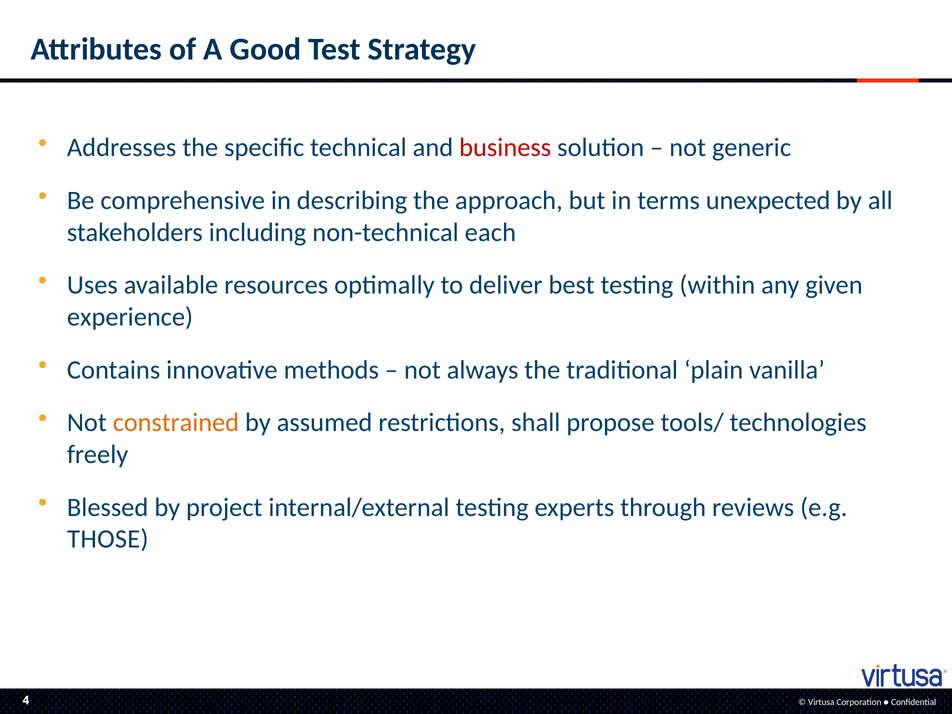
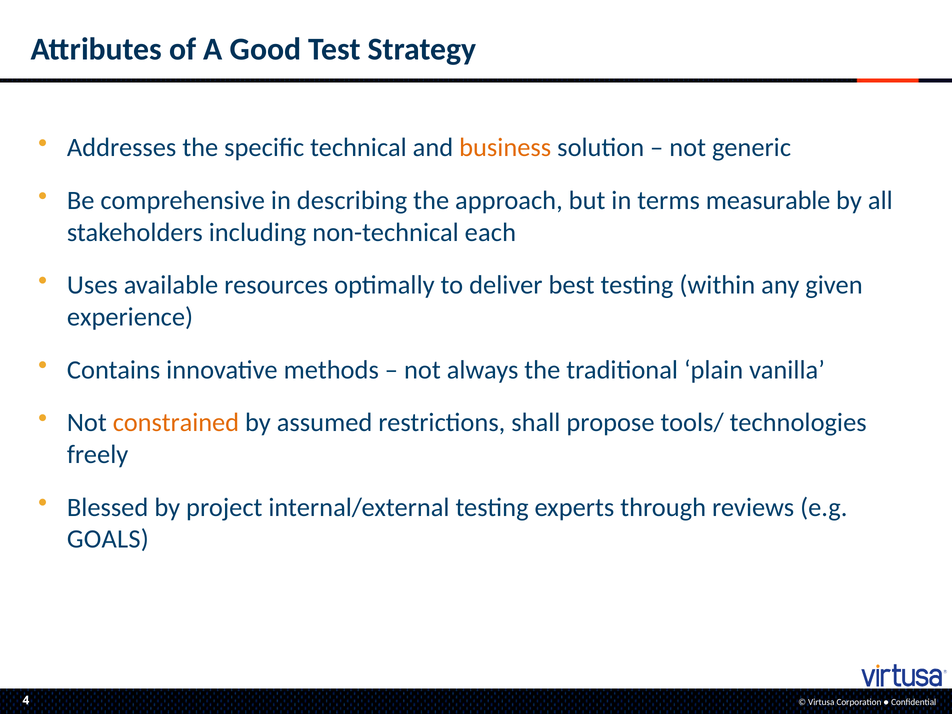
business colour: red -> orange (505, 148)
unexpected: unexpected -> measurable (768, 201)
THOSE: THOSE -> GOALS (108, 539)
